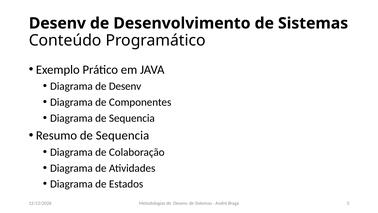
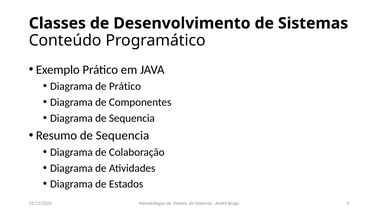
Desenv: Desenv -> Classes (57, 23)
Diagrama de Desenv: Desenv -> Prático (125, 86)
